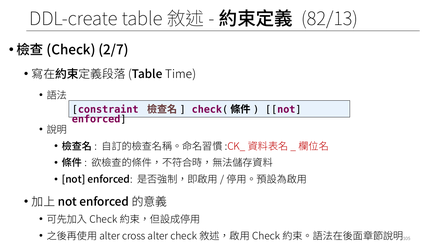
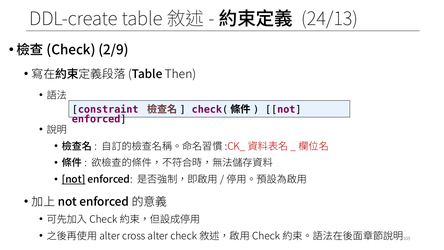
82/13: 82/13 -> 24/13 (330, 19)
2/7: 2/7 -> 2/9 (114, 50)
Time: Time -> Then (181, 74)
not underline: none -> present (74, 179)
